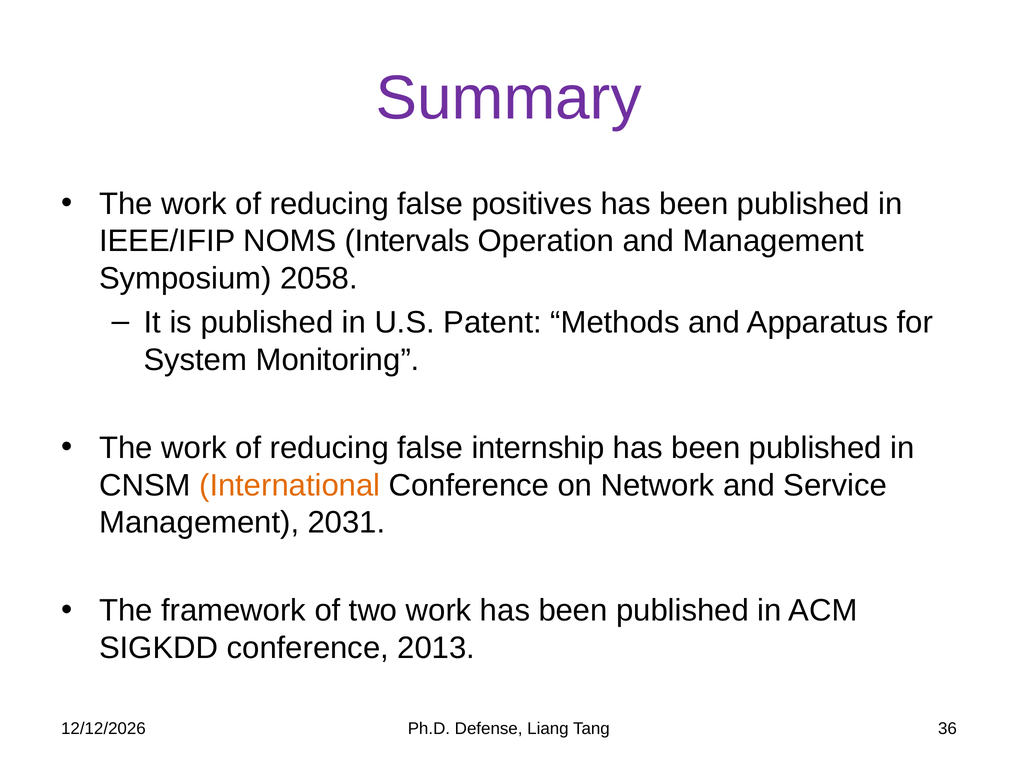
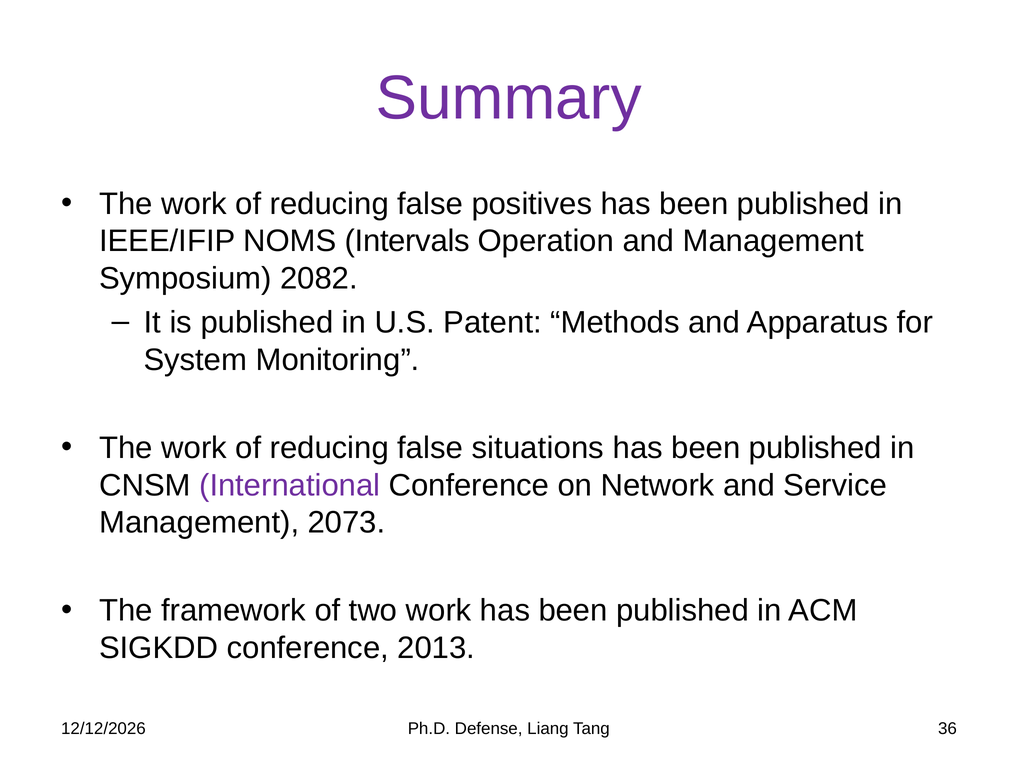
2058: 2058 -> 2082 (319, 279)
internship: internship -> situations (538, 448)
International colour: orange -> purple (290, 486)
2031: 2031 -> 2073 (347, 523)
